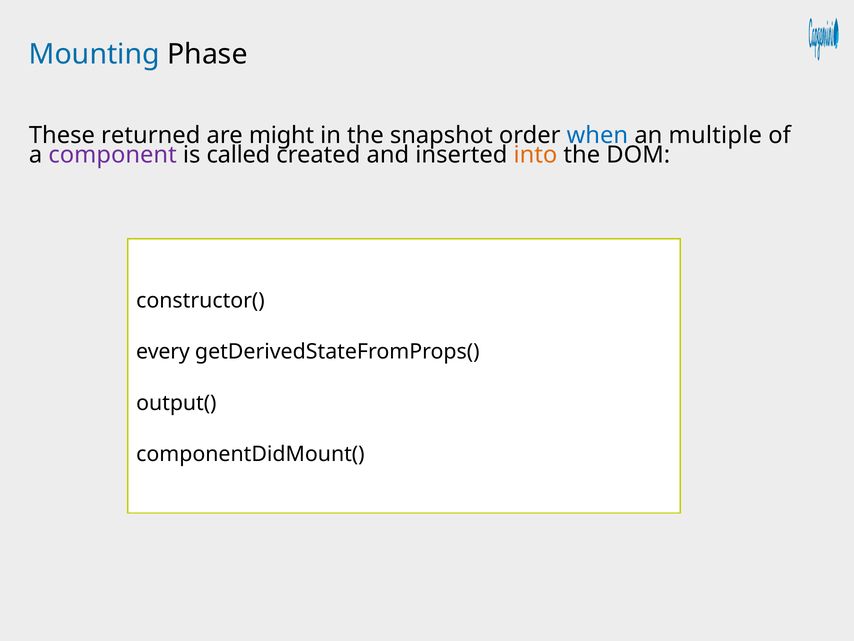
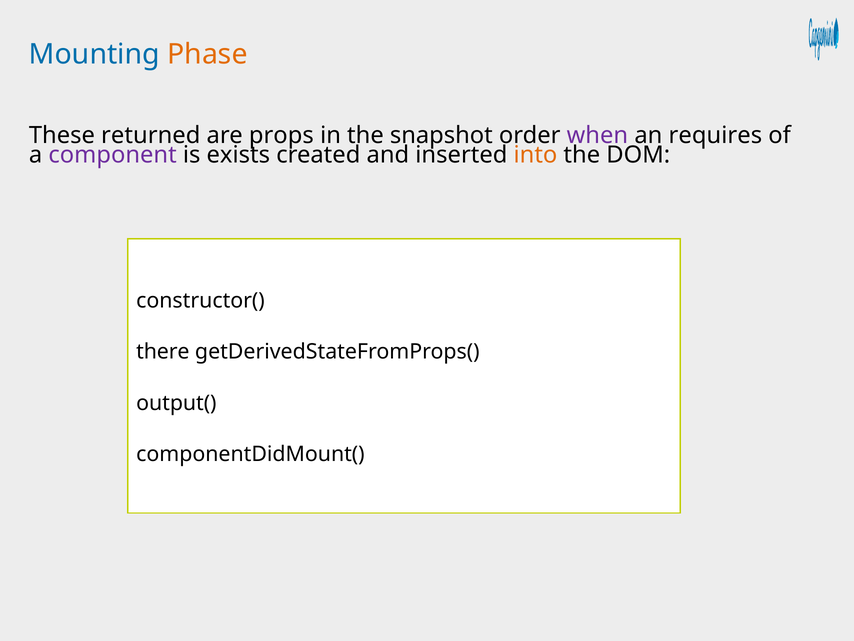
Phase colour: black -> orange (207, 54)
might: might -> props (281, 135)
when colour: blue -> purple (597, 135)
multiple: multiple -> requires (715, 135)
called: called -> exists (238, 155)
every: every -> there (163, 352)
